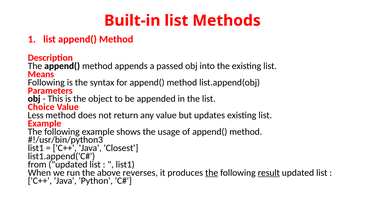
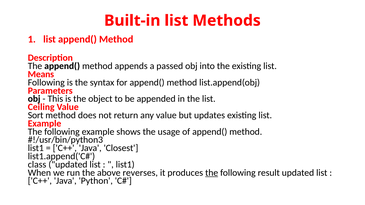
Choice: Choice -> Ceiling (41, 107)
Less: Less -> Sort (36, 115)
from: from -> class (37, 165)
result underline: present -> none (269, 173)
